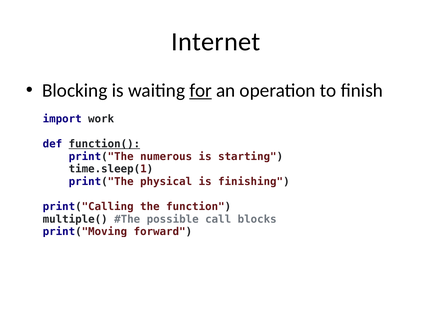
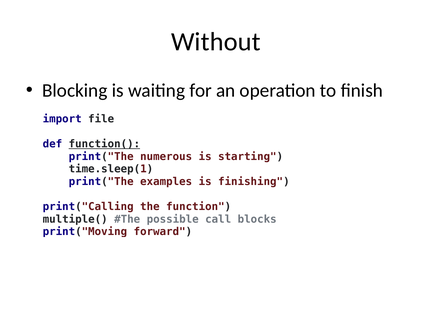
Internet: Internet -> Without (216, 42)
for underline: present -> none (201, 91)
work: work -> file (101, 119)
physical: physical -> examples (166, 182)
